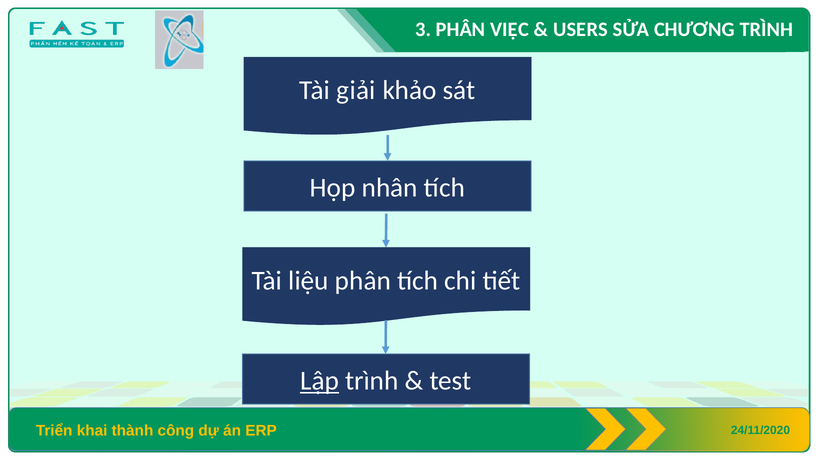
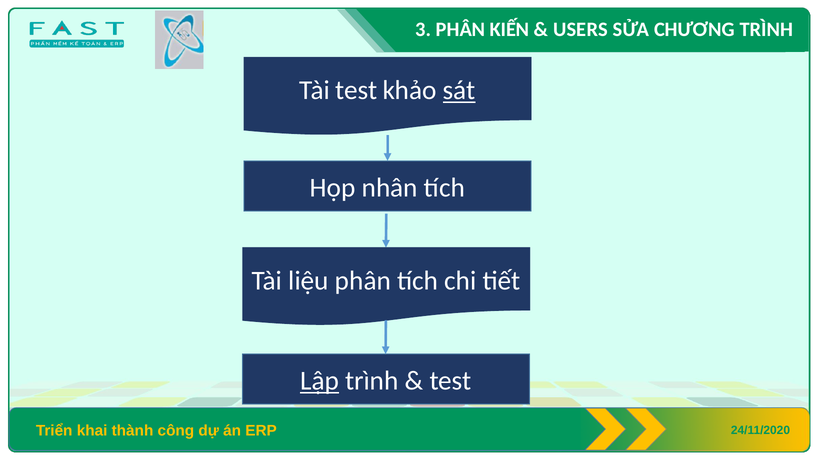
VIỆC: VIỆC -> KIẾN (510, 29)
Tài giải: giải -> test (356, 90)
sát underline: none -> present (459, 90)
